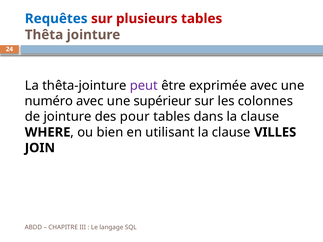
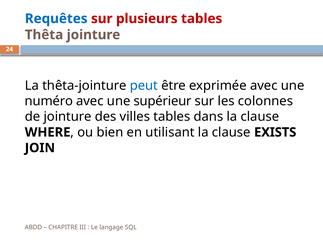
peut colour: purple -> blue (144, 86)
pour: pour -> villes (135, 117)
VILLES: VILLES -> EXISTS (275, 132)
